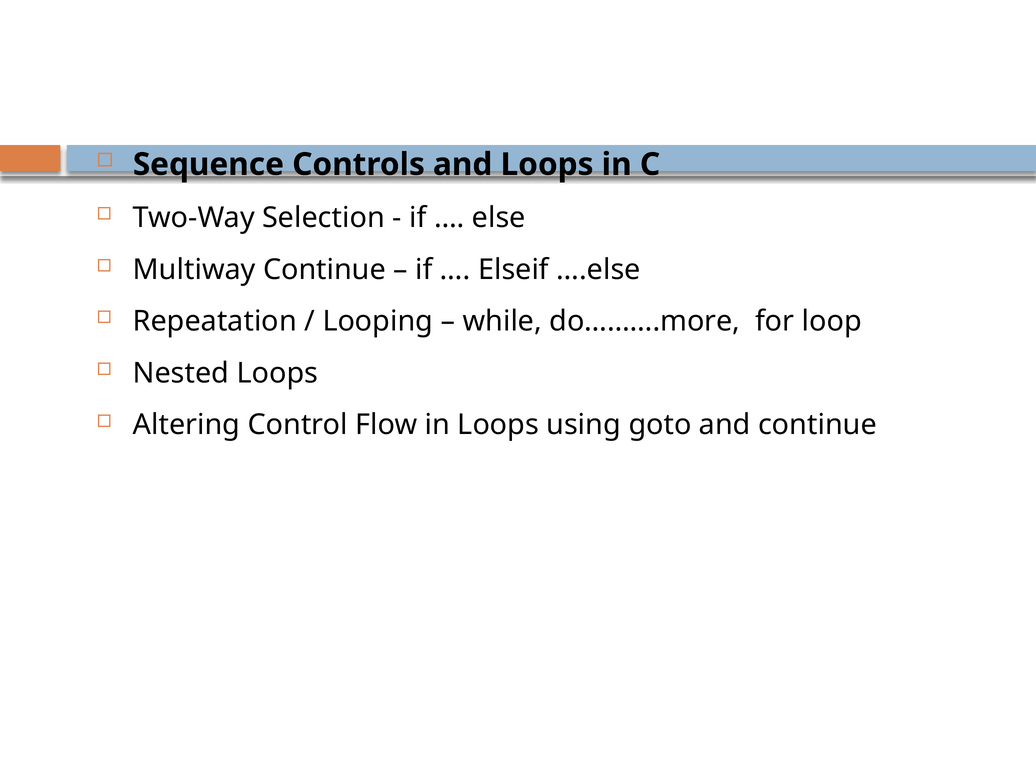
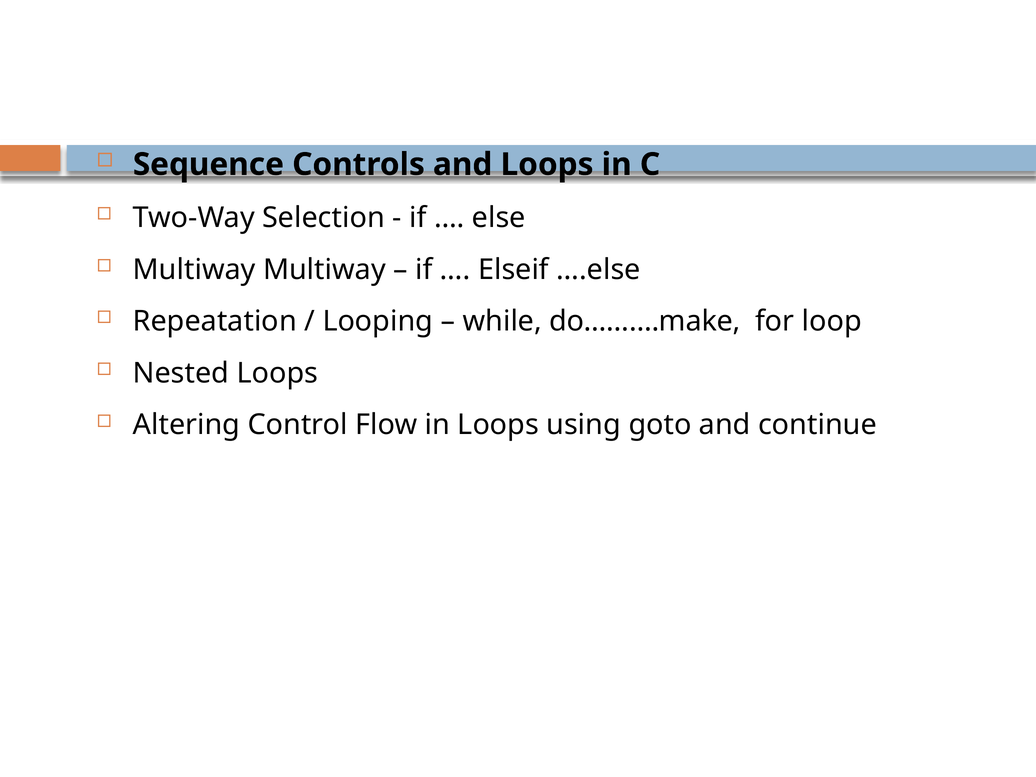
Multiway Continue: Continue -> Multiway (324, 270)
do……….more: do……….more -> do……….make (645, 321)
